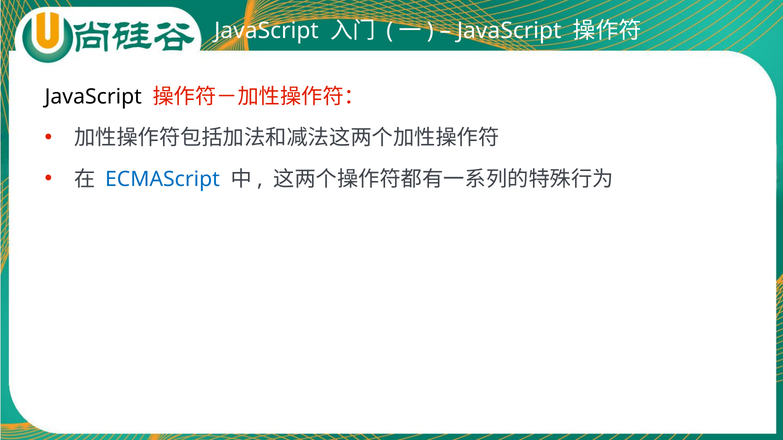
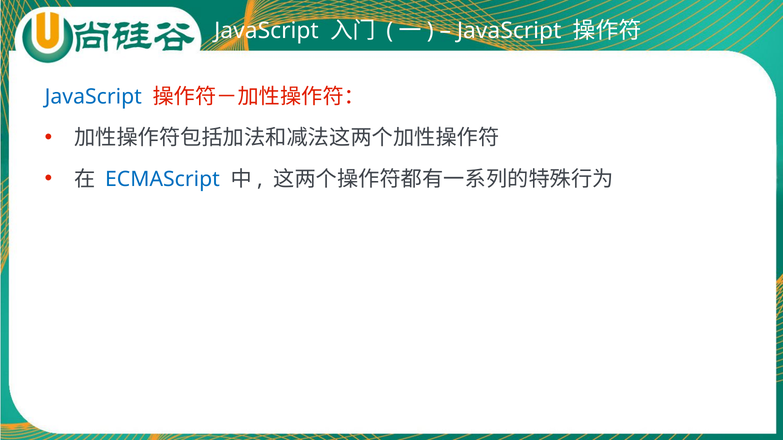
JavaScript colour: black -> blue (93, 97)
